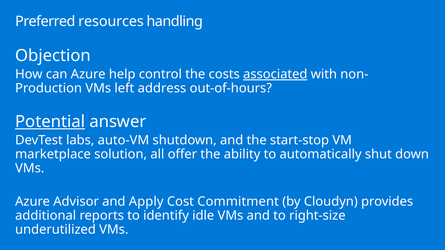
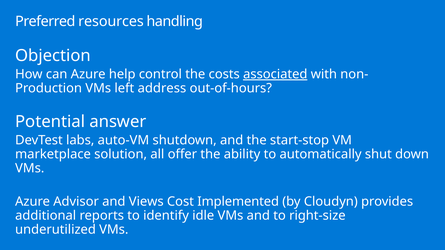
Potential underline: present -> none (50, 122)
Apply: Apply -> Views (146, 202)
Commitment: Commitment -> Implemented (238, 202)
